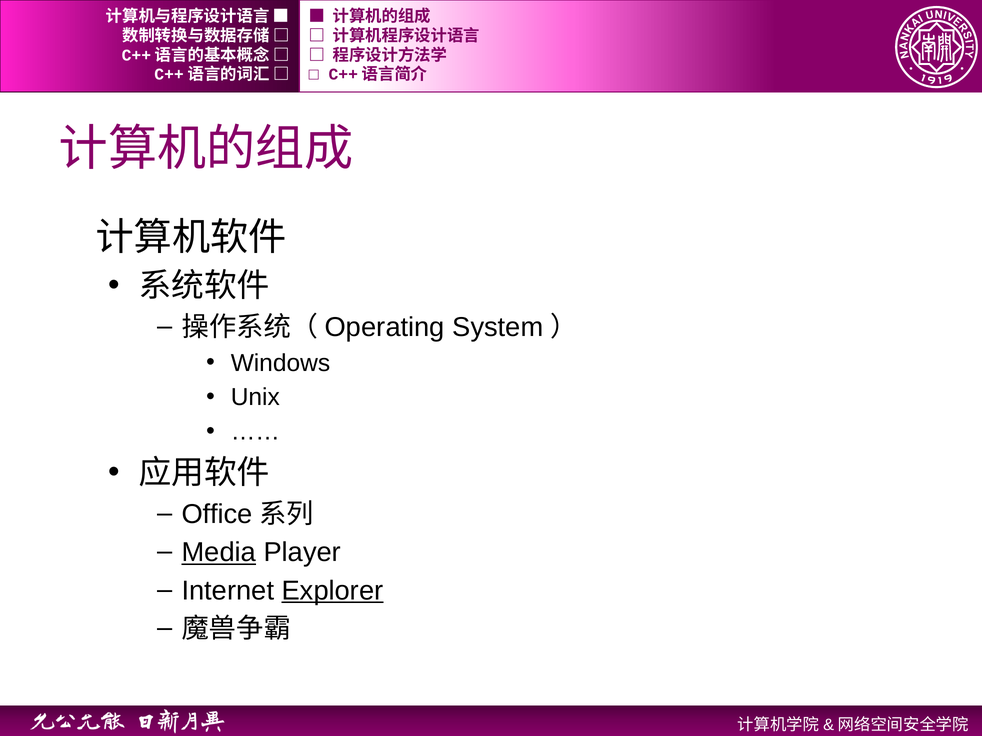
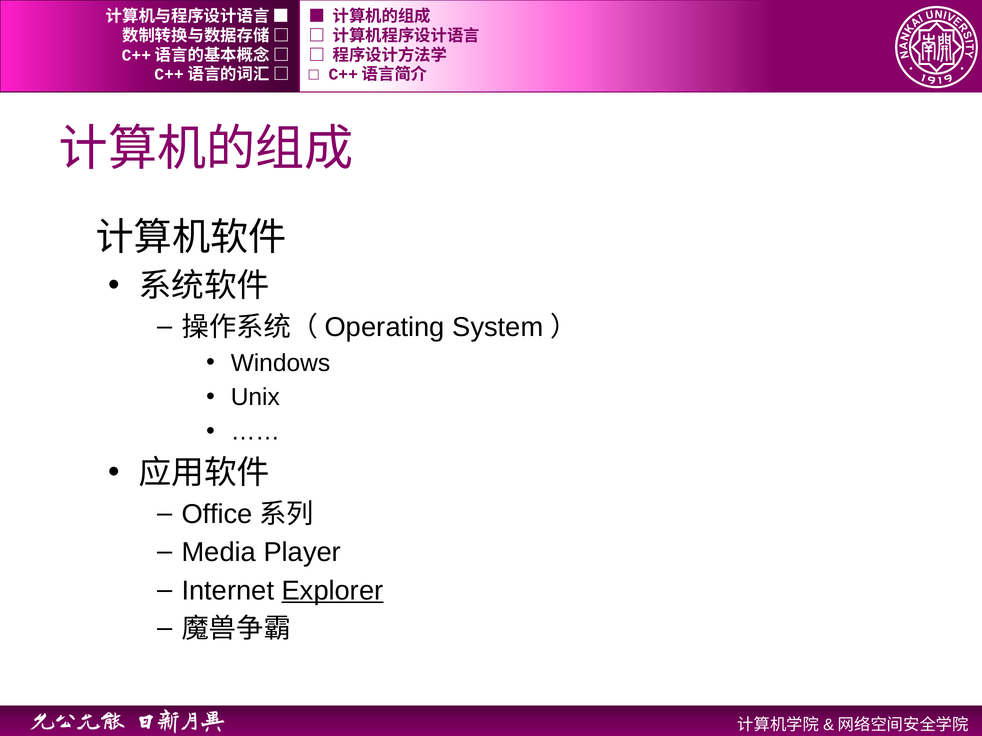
Media underline: present -> none (219, 553)
